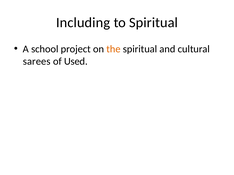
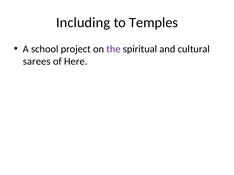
to Spiritual: Spiritual -> Temples (154, 23)
the colour: orange -> purple (113, 49)
Used: Used -> Here (76, 62)
